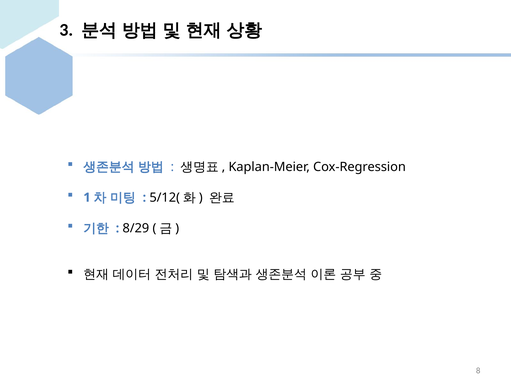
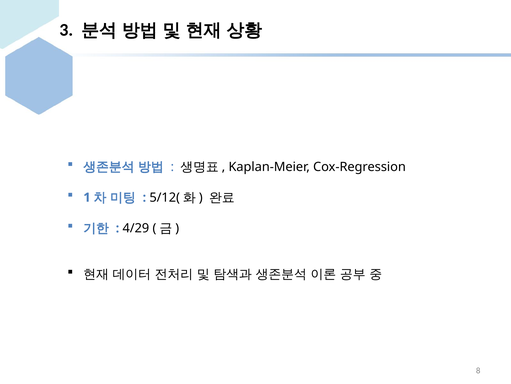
8/29: 8/29 -> 4/29 (136, 228)
